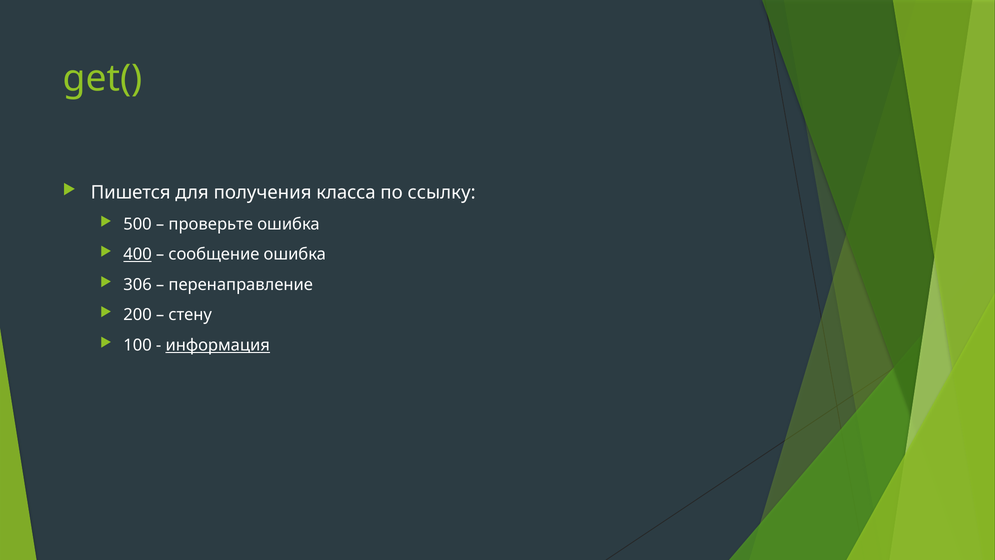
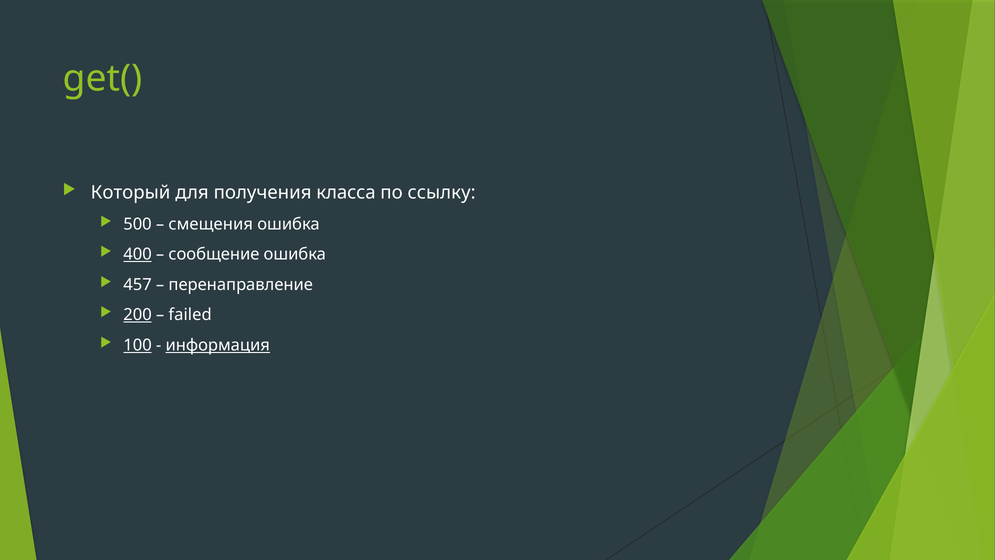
Пишется: Пишется -> Который (131, 193)
проверьте: проверьте -> смещения (211, 224)
306: 306 -> 457 (138, 284)
200 underline: none -> present (138, 315)
стену: стену -> failed (190, 315)
100 underline: none -> present (138, 345)
